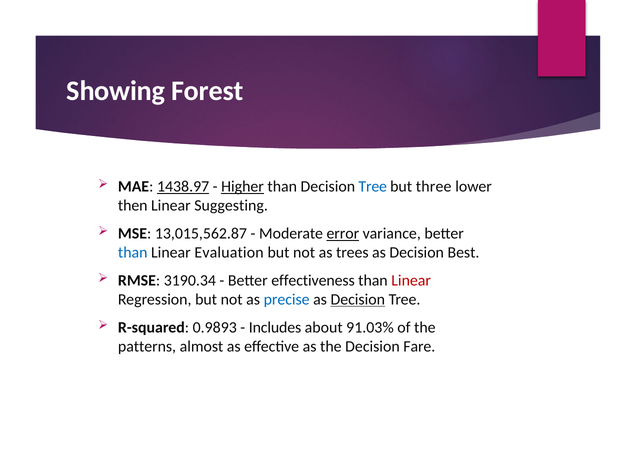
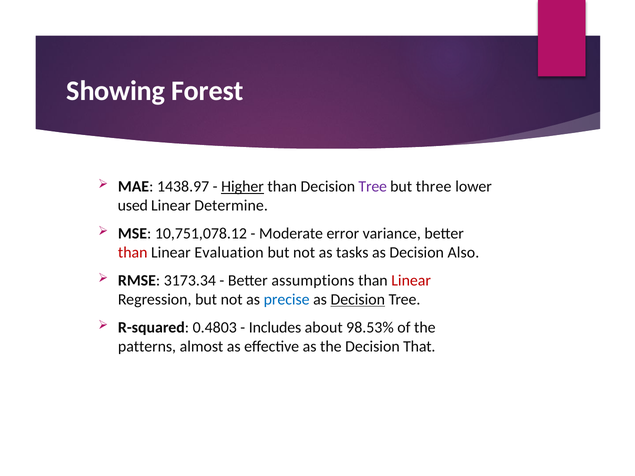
1438.97 underline: present -> none (183, 187)
Tree colour: blue -> purple (373, 187)
then: then -> used (133, 206)
Suggesting: Suggesting -> Determine (231, 206)
13,015,562.87: 13,015,562.87 -> 10,751,078.12 (201, 234)
error underline: present -> none (343, 234)
than colour: blue -> red (133, 253)
trees: trees -> tasks (352, 253)
Best: Best -> Also (463, 253)
3190.34: 3190.34 -> 3173.34 (190, 281)
effectiveness: effectiveness -> assumptions (313, 281)
0.9893: 0.9893 -> 0.4803 (215, 327)
91.03%: 91.03% -> 98.53% (370, 327)
Fare: Fare -> That (419, 346)
